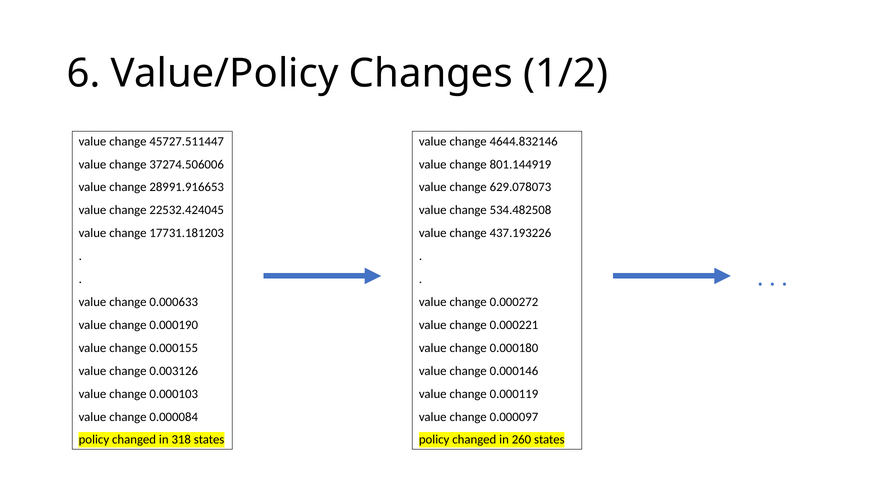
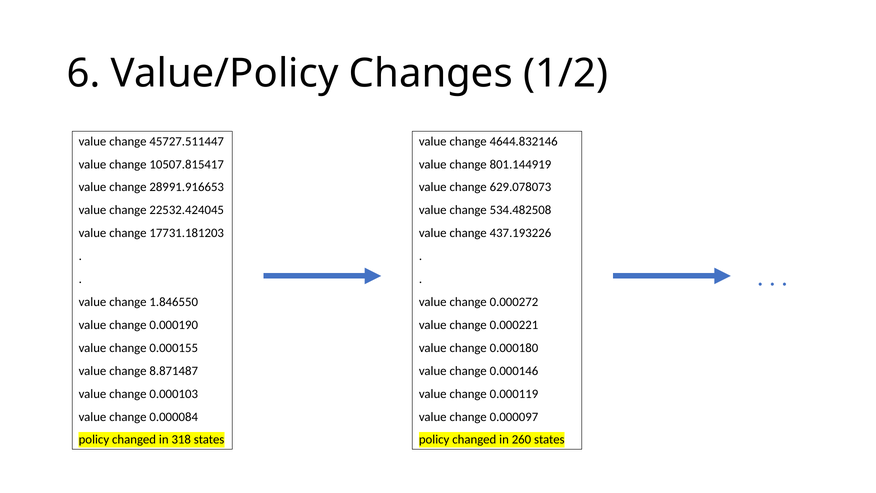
37274.506006: 37274.506006 -> 10507.815417 (187, 164)
0.000633: 0.000633 -> 1.846550 (174, 302)
0.003126: 0.003126 -> 8.871487 (174, 371)
